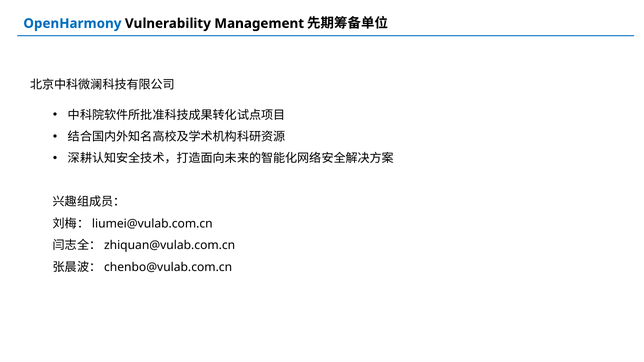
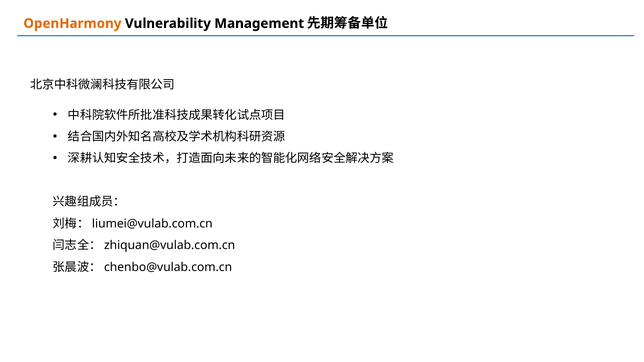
OpenHarmony colour: blue -> orange (72, 23)
